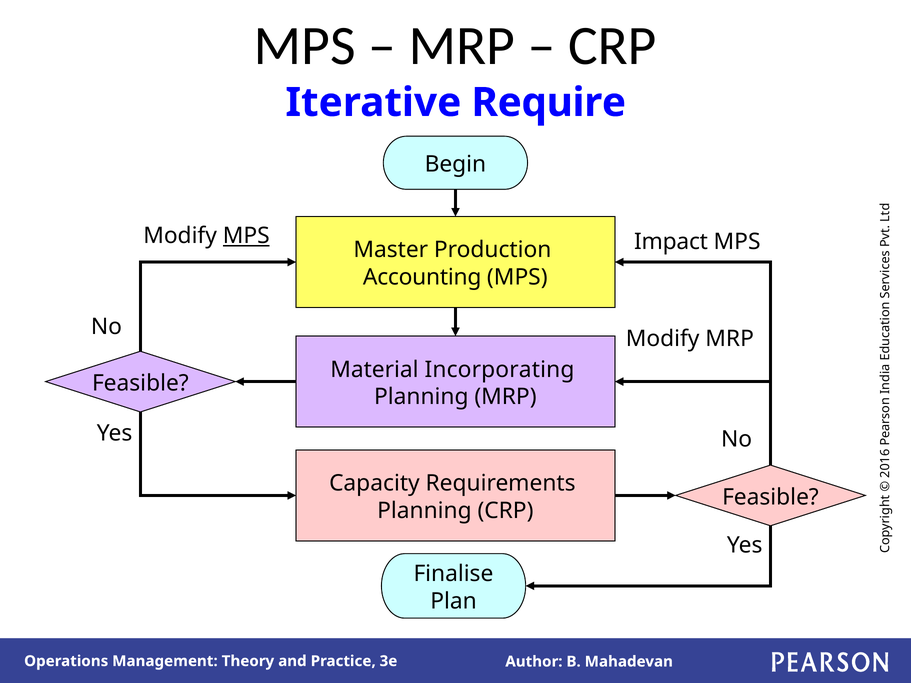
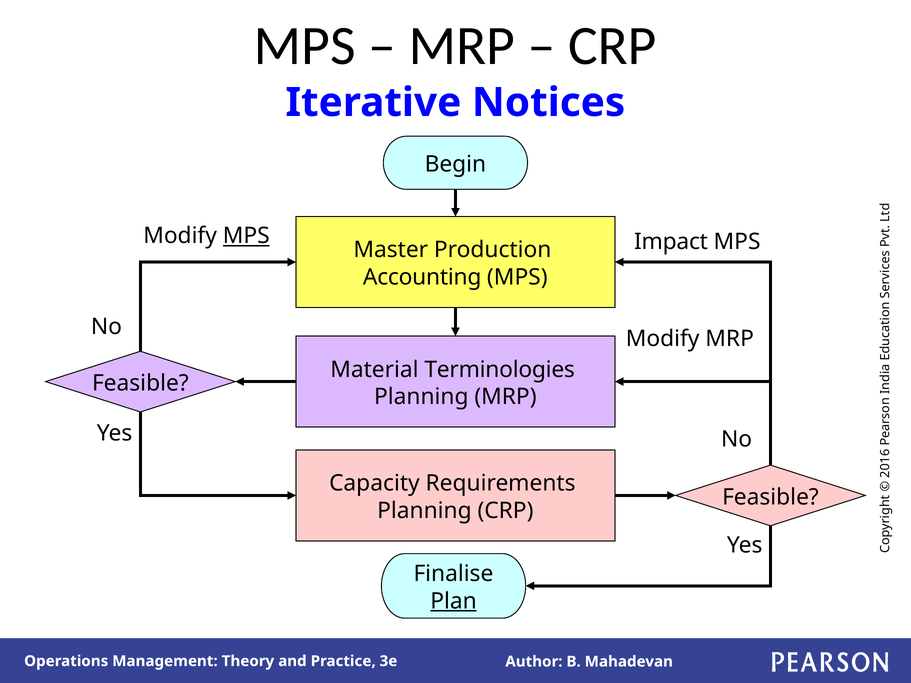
Require: Require -> Notices (549, 103)
Incorporating: Incorporating -> Terminologies (500, 370)
Plan underline: none -> present (454, 601)
